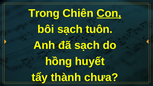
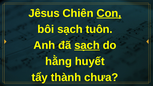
Trong: Trong -> Jêsus (44, 13)
sạch underline: none -> present (87, 45)
hồng: hồng -> hằng (59, 61)
